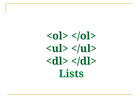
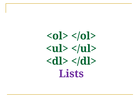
Lists colour: green -> purple (71, 74)
